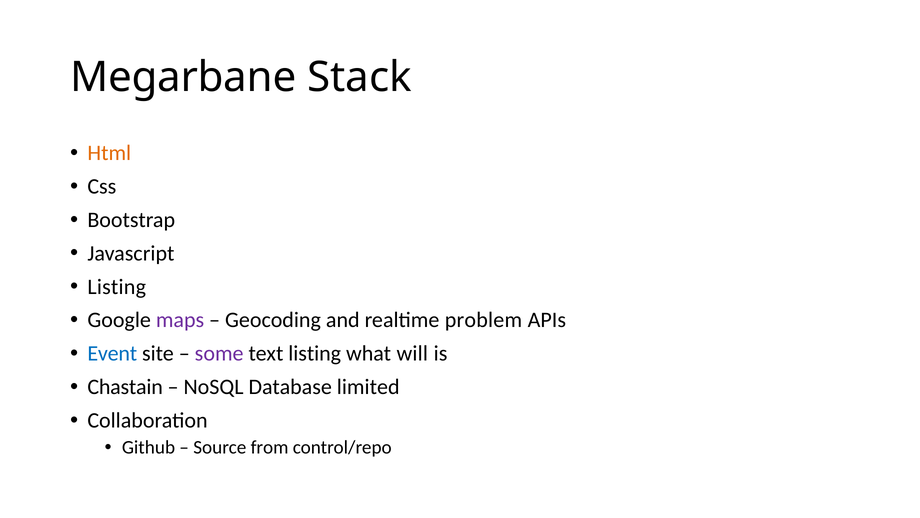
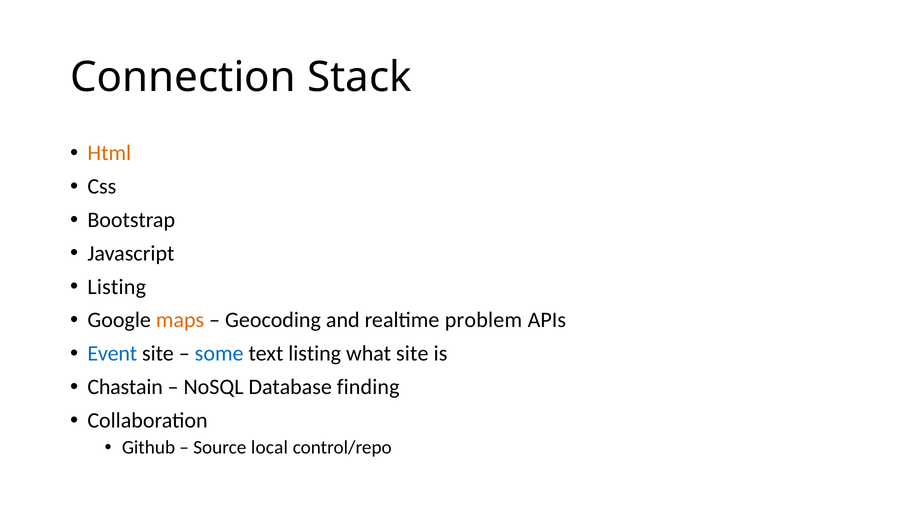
Megarbane: Megarbane -> Connection (183, 77)
maps colour: purple -> orange (180, 320)
some colour: purple -> blue (219, 353)
what will: will -> site (412, 353)
limited: limited -> finding (368, 387)
from: from -> local (269, 447)
